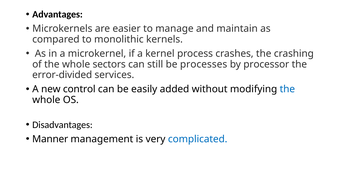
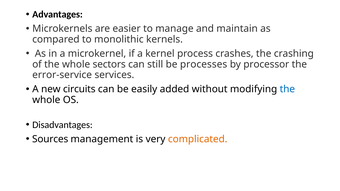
error-divided: error-divided -> error-service (62, 75)
control: control -> circuits (79, 89)
Manner: Manner -> Sources (50, 139)
complicated colour: blue -> orange (198, 139)
